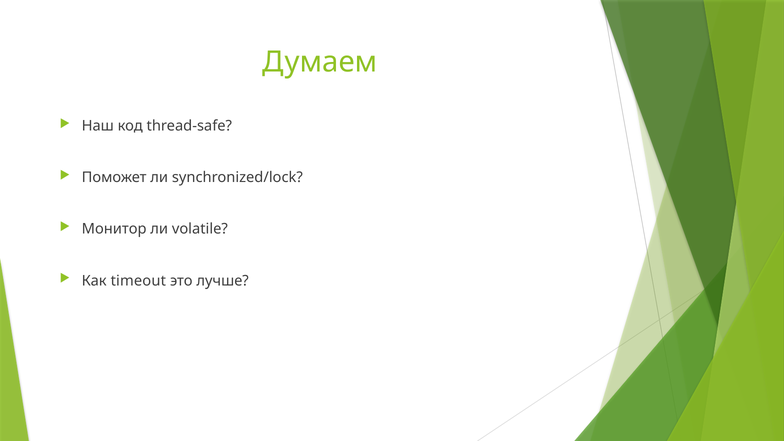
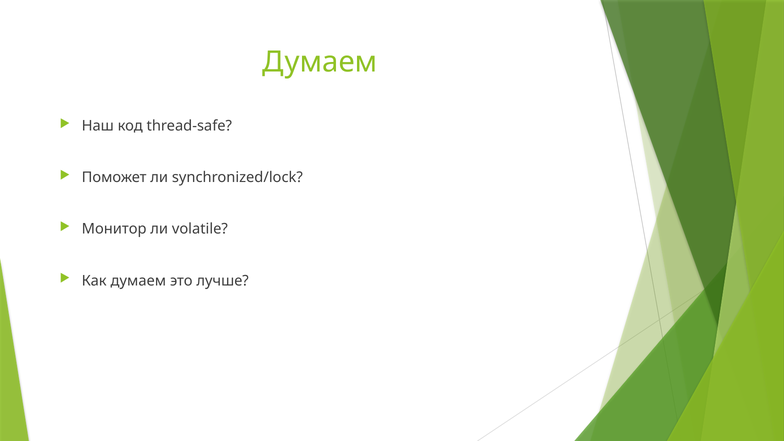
Как timeout: timeout -> думаем (138, 281)
